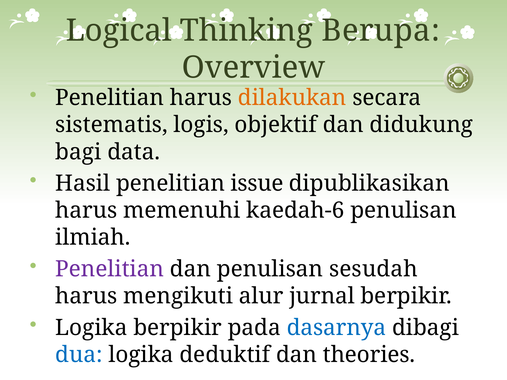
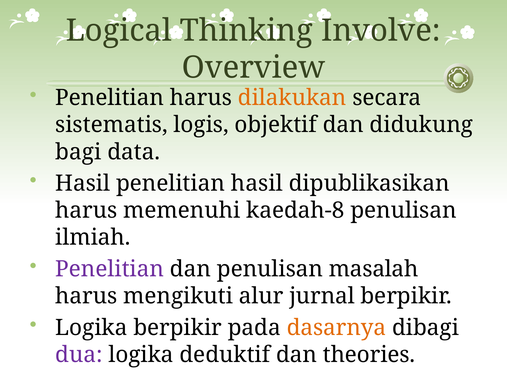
Berupa: Berupa -> Involve (381, 30)
penelitian issue: issue -> hasil (257, 184)
kaedah-6: kaedah-6 -> kaedah-8 (295, 211)
sesudah: sesudah -> masalah (374, 269)
dasarnya colour: blue -> orange (336, 328)
dua colour: blue -> purple (79, 355)
